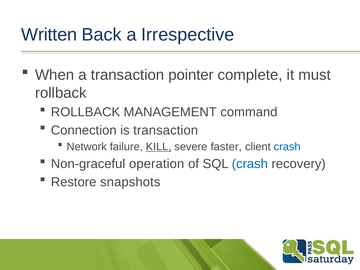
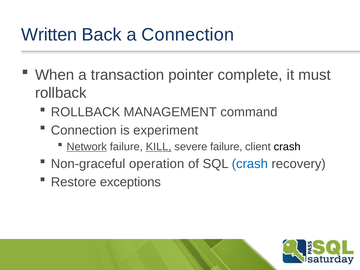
a Irrespective: Irrespective -> Connection (188, 35)
is transaction: transaction -> experiment (166, 130)
Network underline: none -> present (87, 147)
severe faster: faster -> failure (226, 147)
crash colour: blue -> black (287, 147)
snapshots: snapshots -> exceptions (130, 182)
